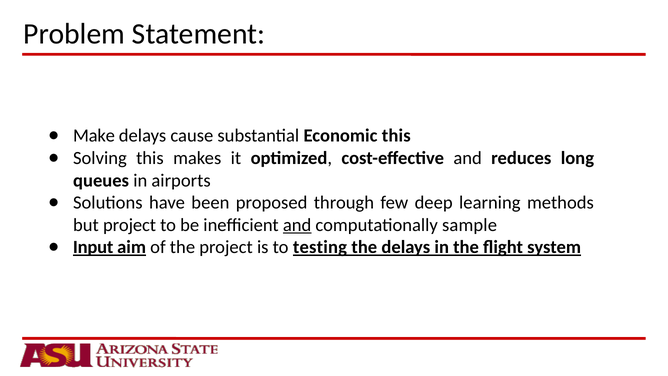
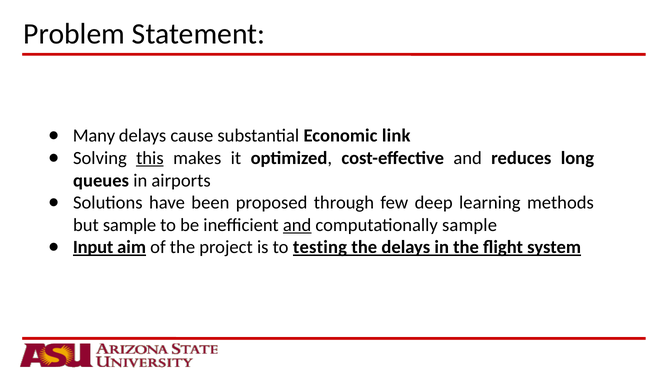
Make: Make -> Many (94, 136)
Economic this: this -> link (396, 136)
this underline: none -> present (150, 158)
but project: project -> sample (130, 225)
